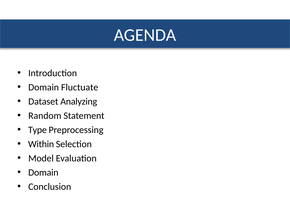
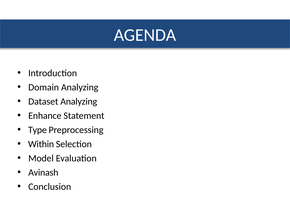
Domain Fluctuate: Fluctuate -> Analyzing (80, 87)
Random: Random -> Enhance (45, 115)
Domain: Domain -> Avinash (43, 172)
